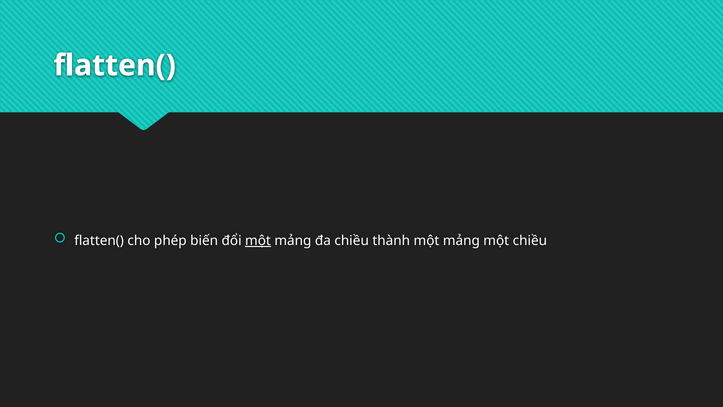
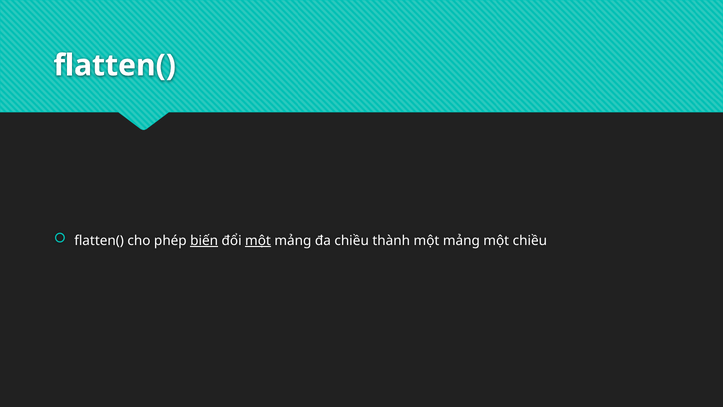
biến underline: none -> present (204, 241)
